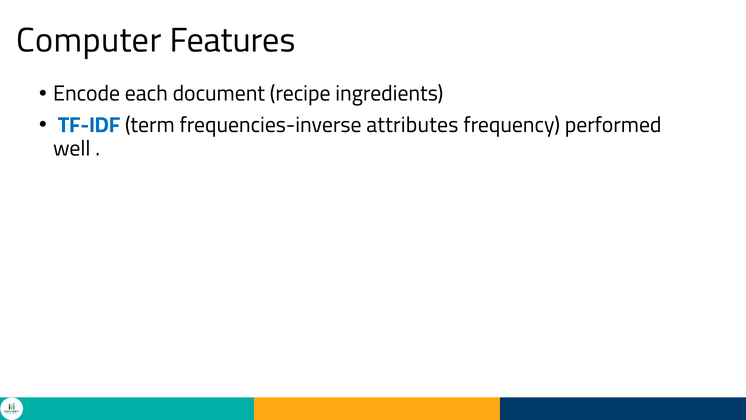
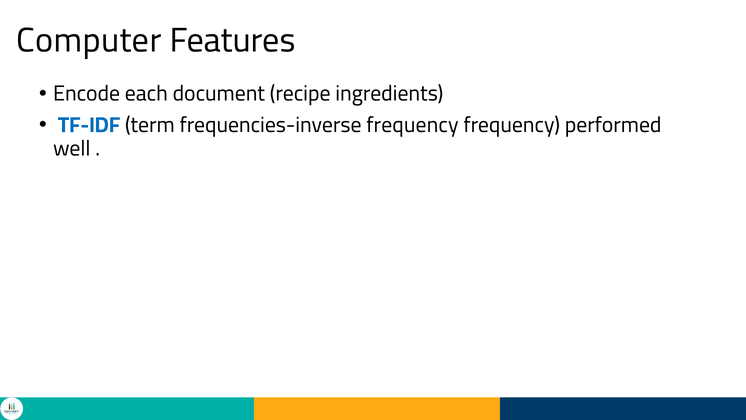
frequencies-inverse attributes: attributes -> frequency (412, 125)
